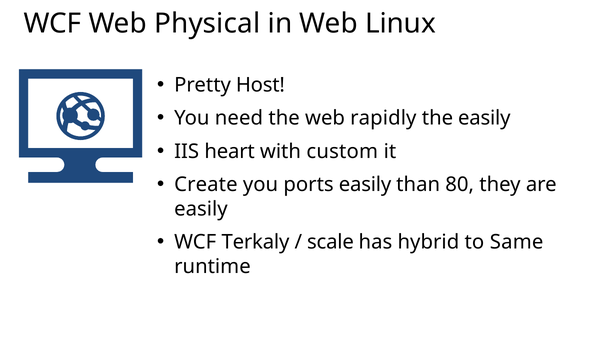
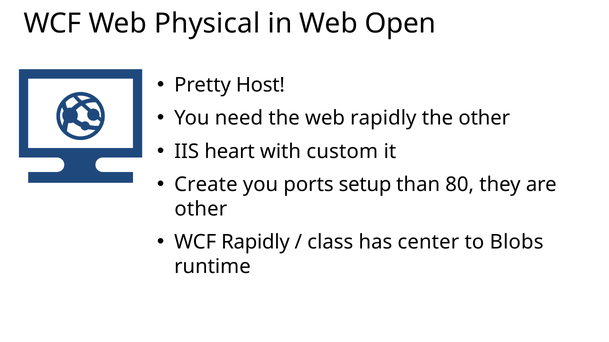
Linux: Linux -> Open (401, 24)
the easily: easily -> other (484, 118)
ports easily: easily -> setup (365, 185)
easily: easily -> other (201, 209)
WCF Terkaly: Terkaly -> Rapidly (255, 243)
scale: scale -> class (330, 243)
hybrid: hybrid -> center (428, 243)
Same: Same -> Blobs (517, 243)
